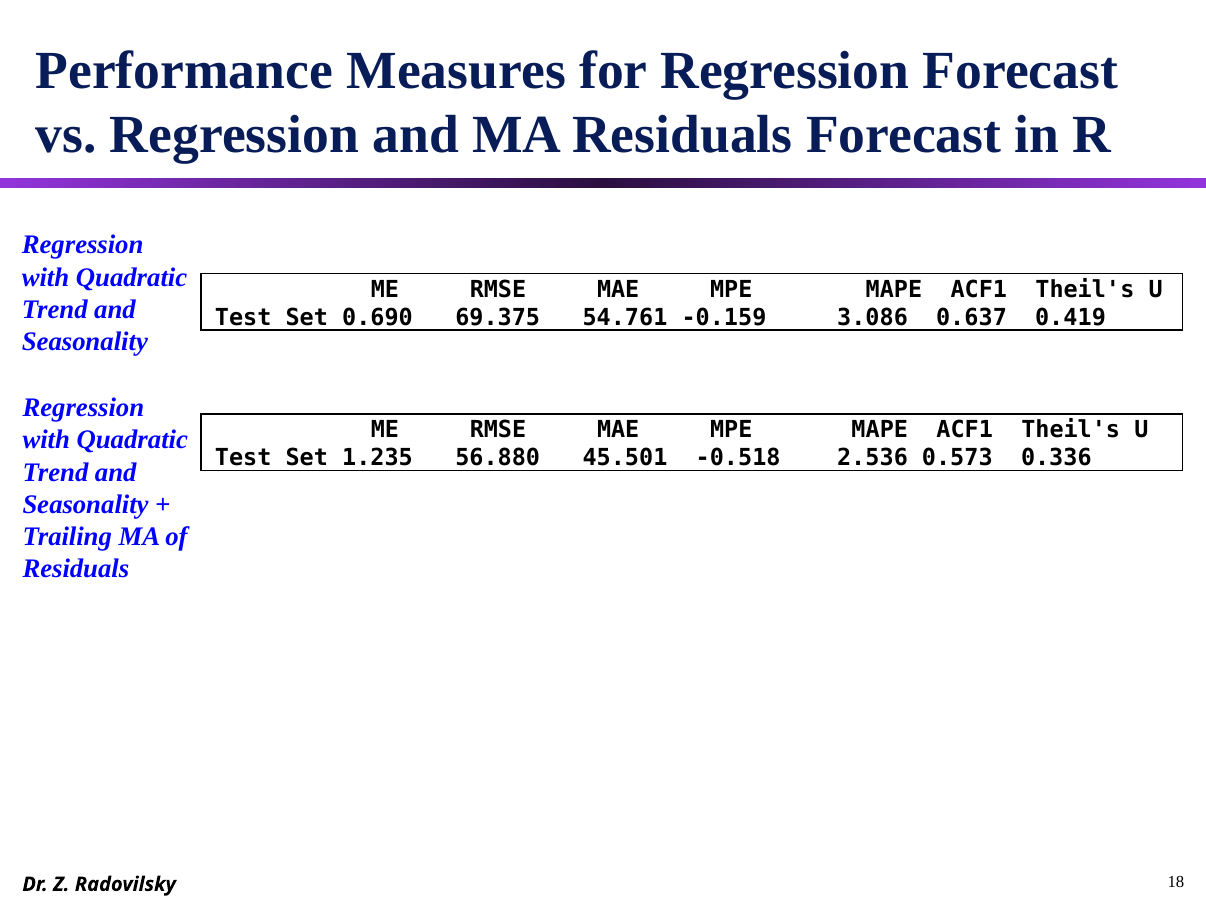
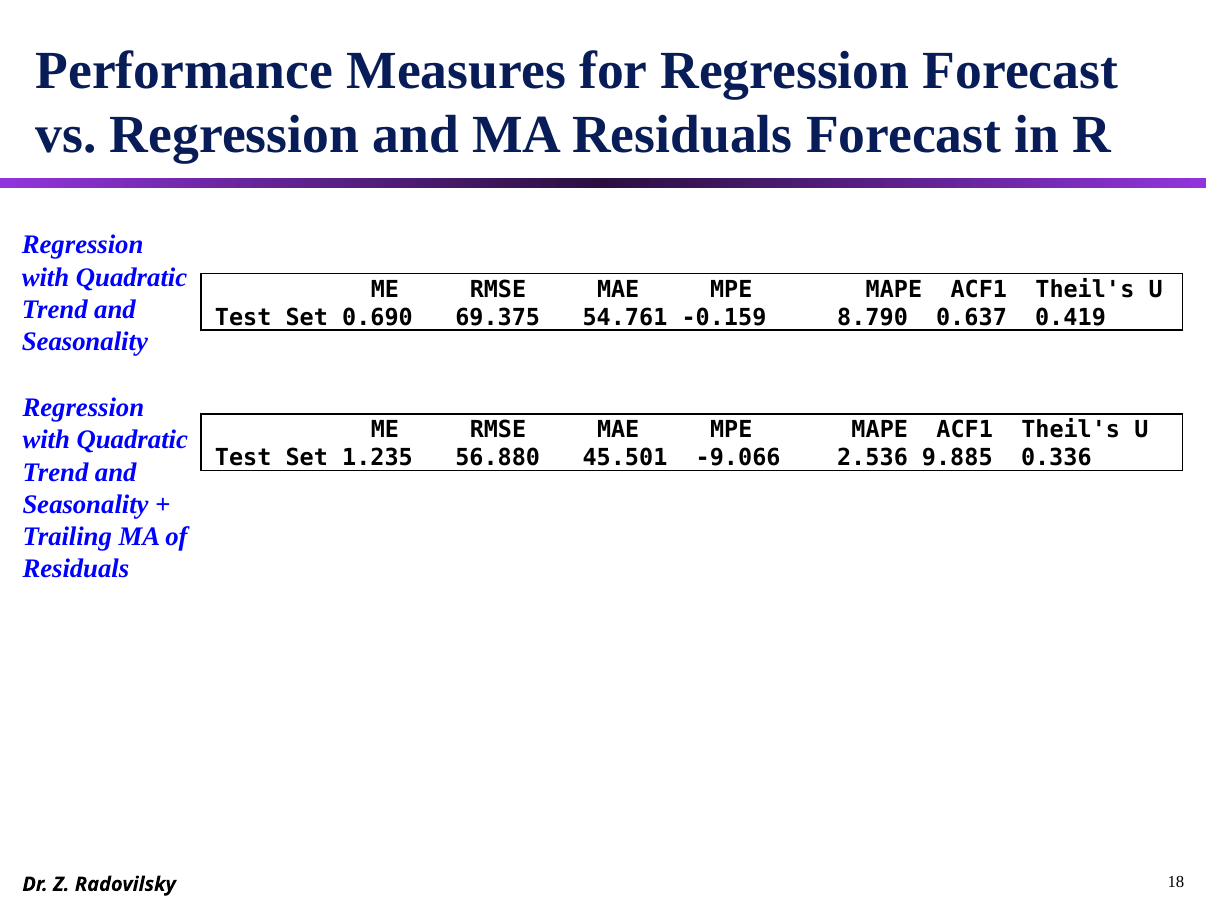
3.086: 3.086 -> 8.790 (873, 317)
-0.518: -0.518 -> -9.066 (738, 458)
0.573: 0.573 -> 9.885 (957, 458)
